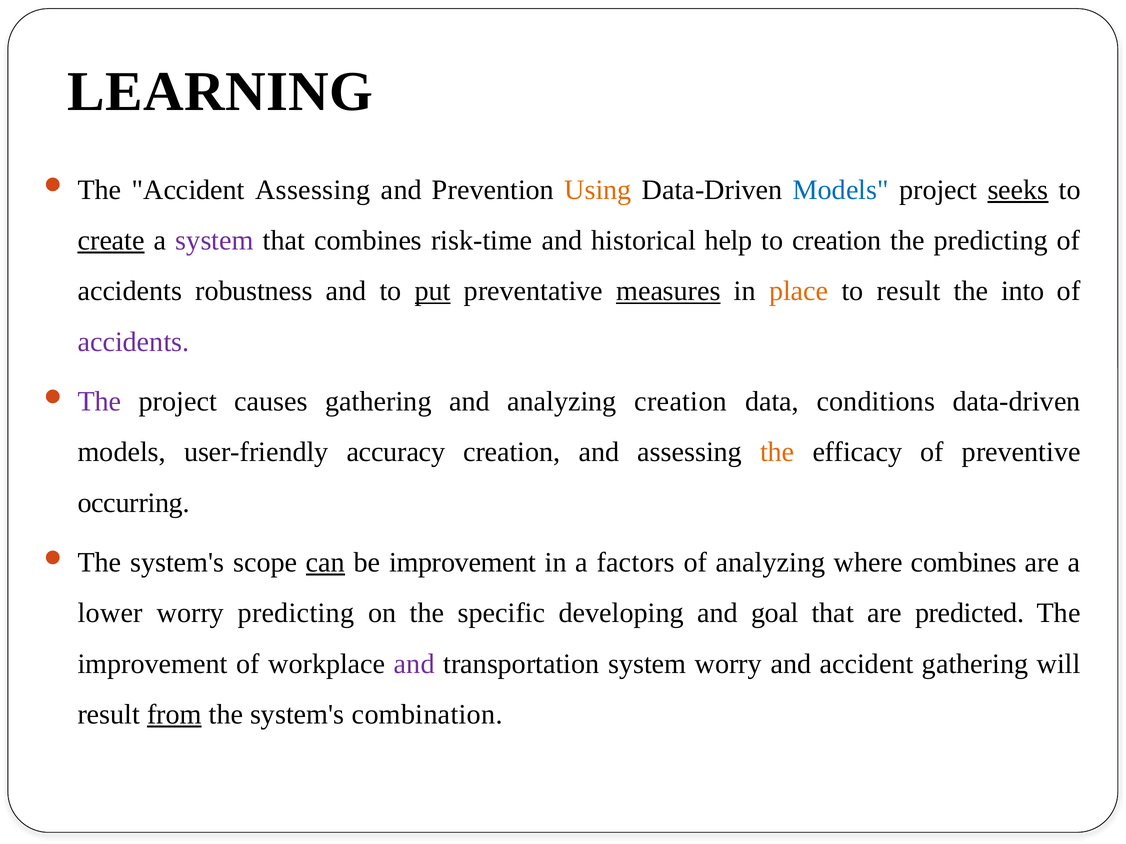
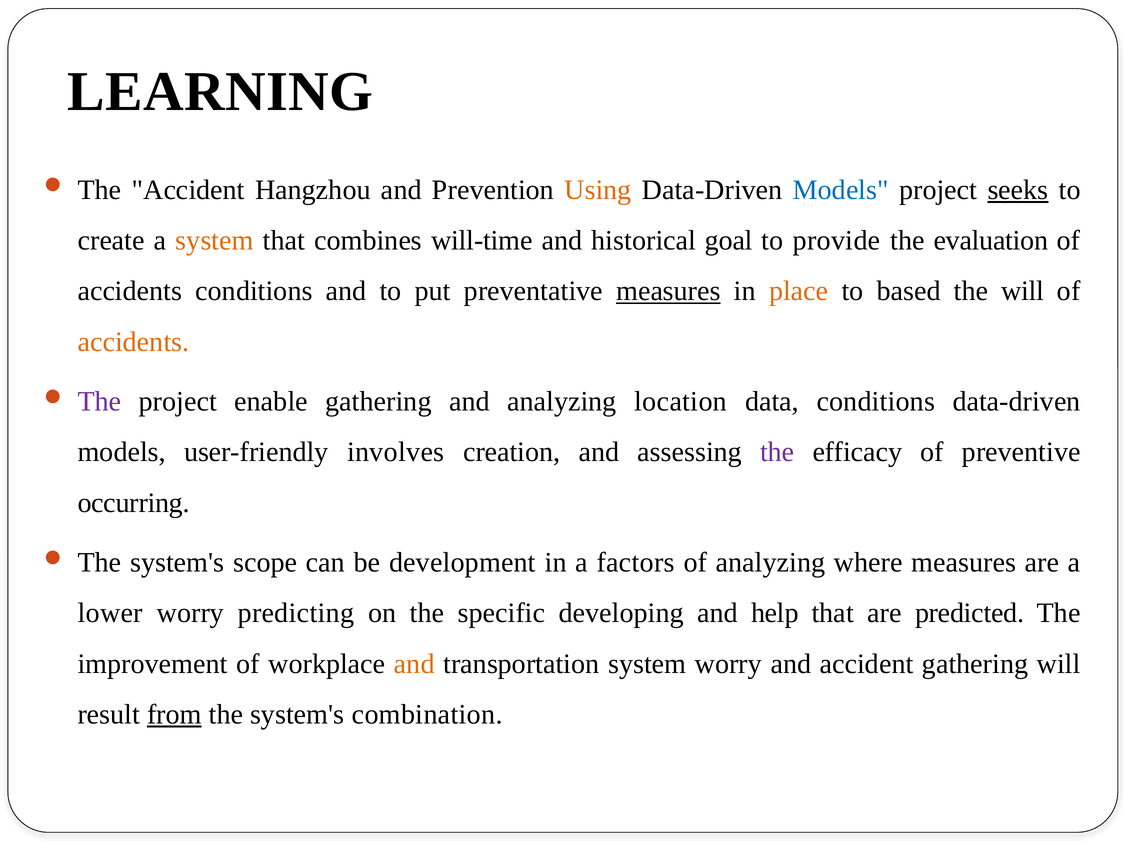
Accident Assessing: Assessing -> Hangzhou (313, 190)
create underline: present -> none (111, 241)
system colour: purple -> orange (215, 241)
risk-time: risk-time -> will-time (482, 241)
help: help -> goal (729, 241)
to creation: creation -> provide (837, 241)
the predicting: predicting -> evaluation (991, 241)
accidents robustness: robustness -> conditions (254, 291)
put underline: present -> none (433, 291)
to result: result -> based (909, 291)
the into: into -> will (1023, 291)
accidents colour: purple -> orange (133, 342)
causes: causes -> enable (271, 402)
analyzing creation: creation -> location (681, 402)
accuracy: accuracy -> involves (396, 452)
the colour: orange -> purple (777, 452)
can underline: present -> none (325, 563)
be improvement: improvement -> development (462, 563)
where combines: combines -> measures (964, 563)
goal: goal -> help (775, 613)
and colour: purple -> orange (414, 664)
